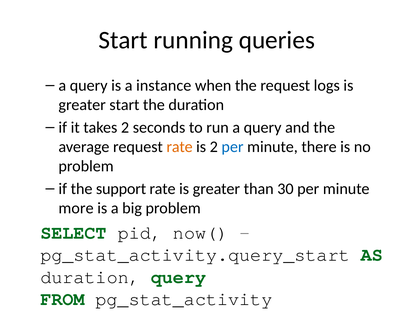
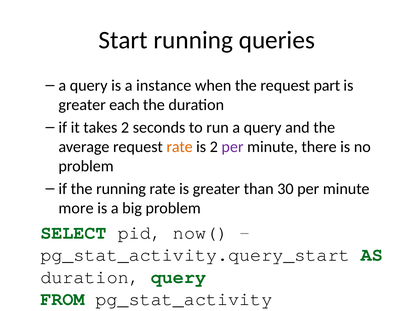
logs: logs -> part (327, 85)
greater start: start -> each (124, 105)
per colour: blue -> purple (233, 147)
the support: support -> running (121, 188)
